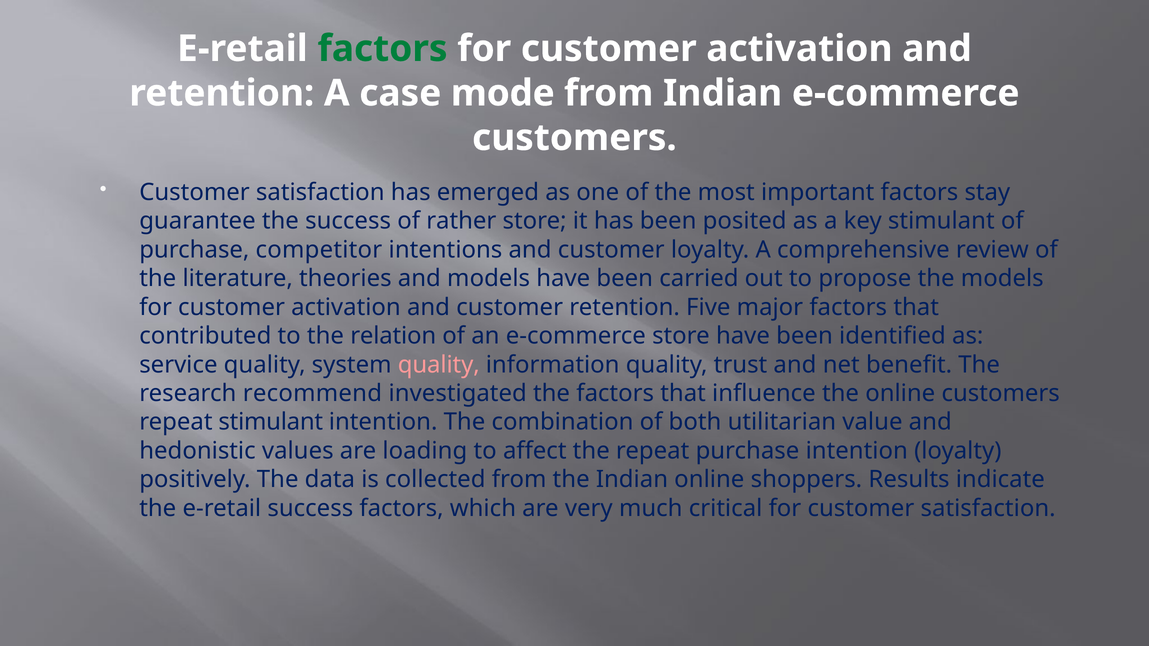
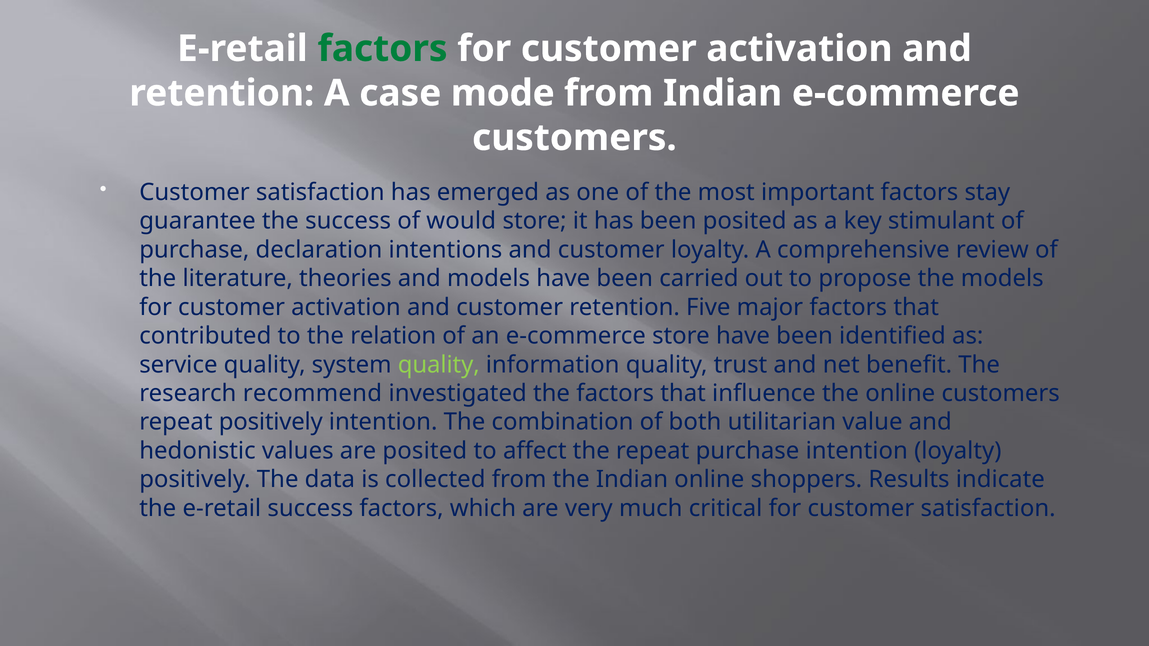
rather: rather -> would (461, 221)
competitor: competitor -> declaration (319, 250)
quality colour: pink -> light green (439, 365)
repeat stimulant: stimulant -> positively (271, 422)
are loading: loading -> posited (425, 451)
